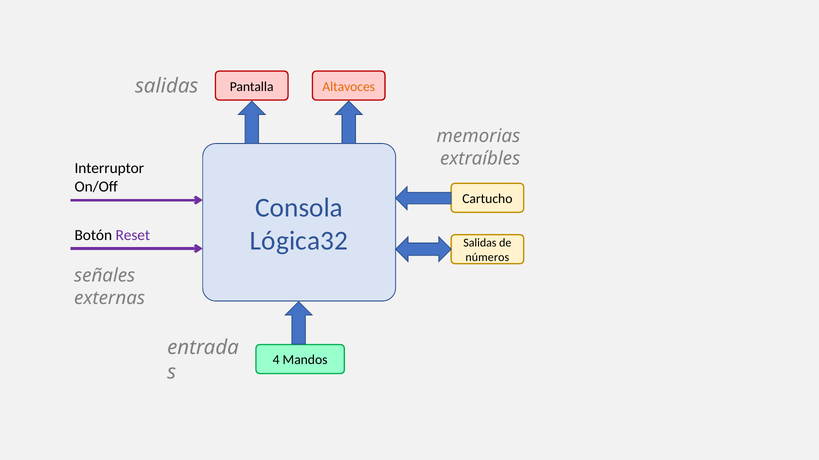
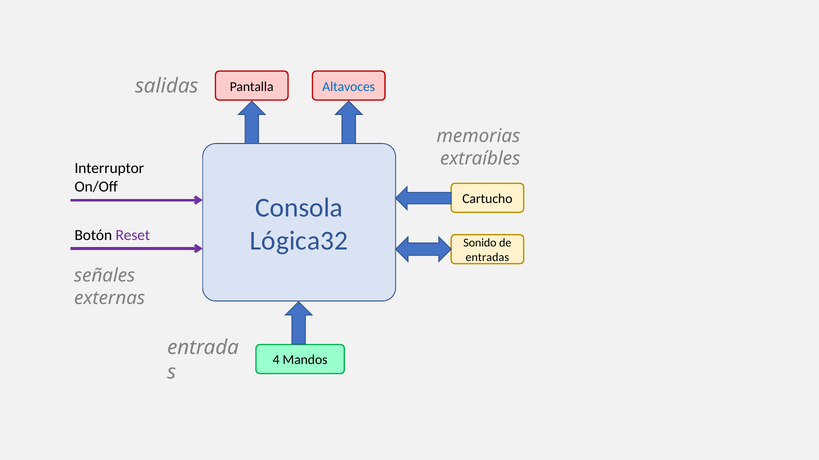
Altavoces colour: orange -> blue (349, 87)
Salidas: Salidas -> Sonido (480, 243)
números: números -> entradas (487, 258)
